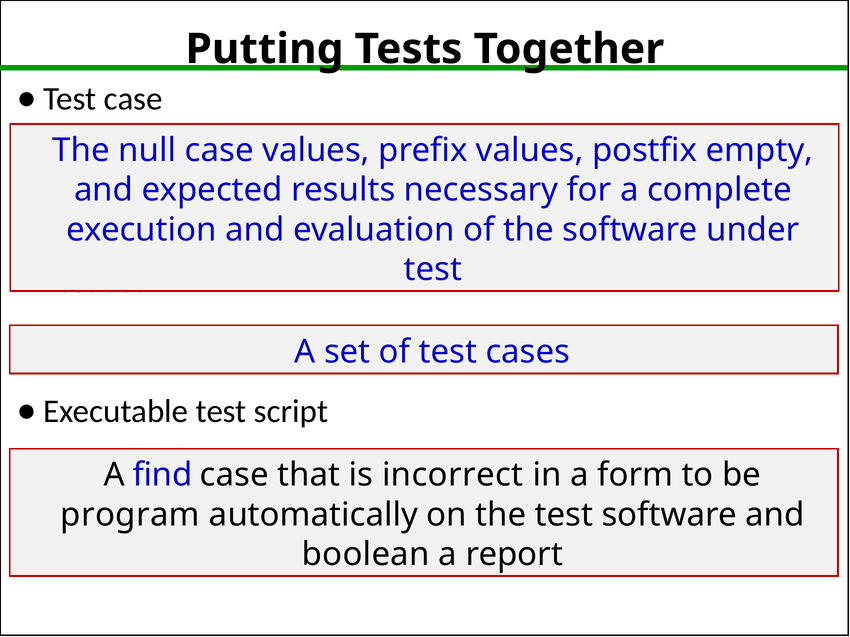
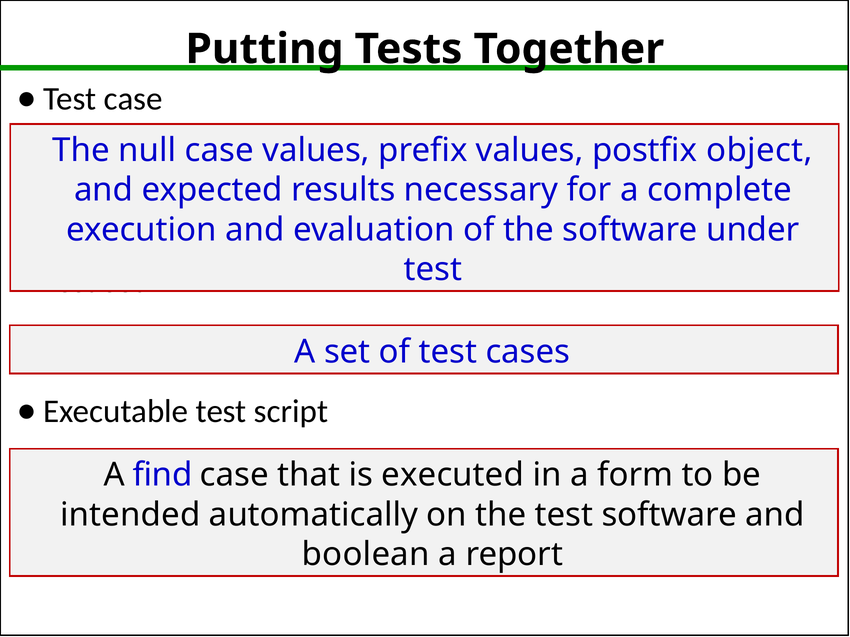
empty: empty -> object (759, 150)
incorrect: incorrect -> executed (453, 475)
program: program -> intended (130, 515)
